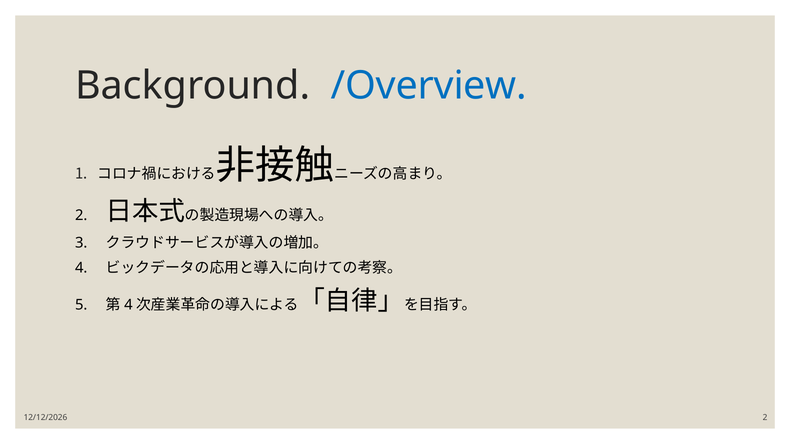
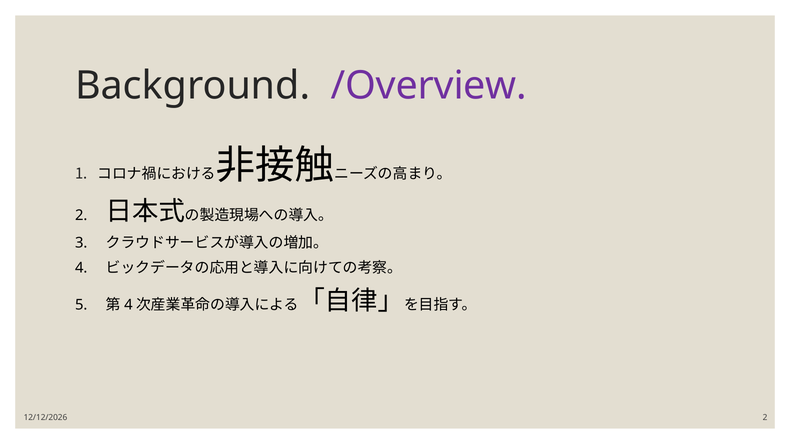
/Overview colour: blue -> purple (429, 86)
